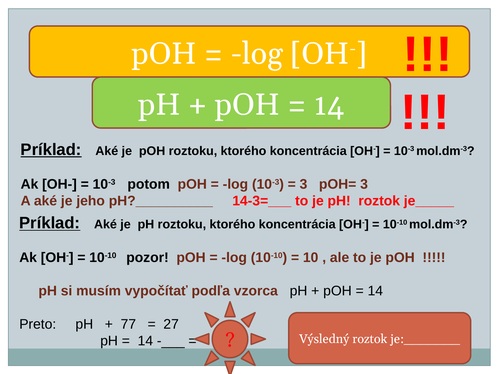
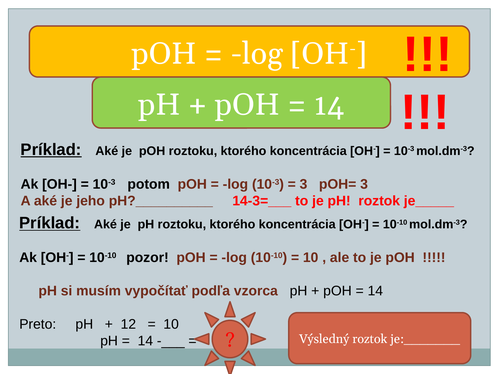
77: 77 -> 12 (128, 324)
27: 27 -> 10 (171, 324)
